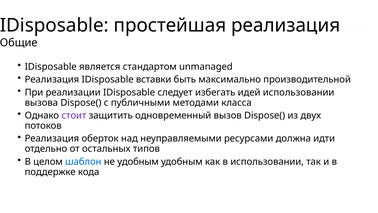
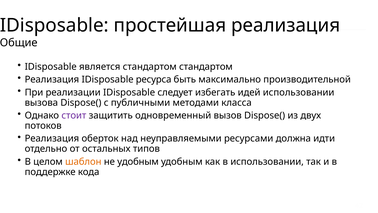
стандартом unmanaged: unmanaged -> стандартом (206, 67)
вставки: вставки -> ресурса (154, 79)
шаблон colour: blue -> orange (83, 161)
